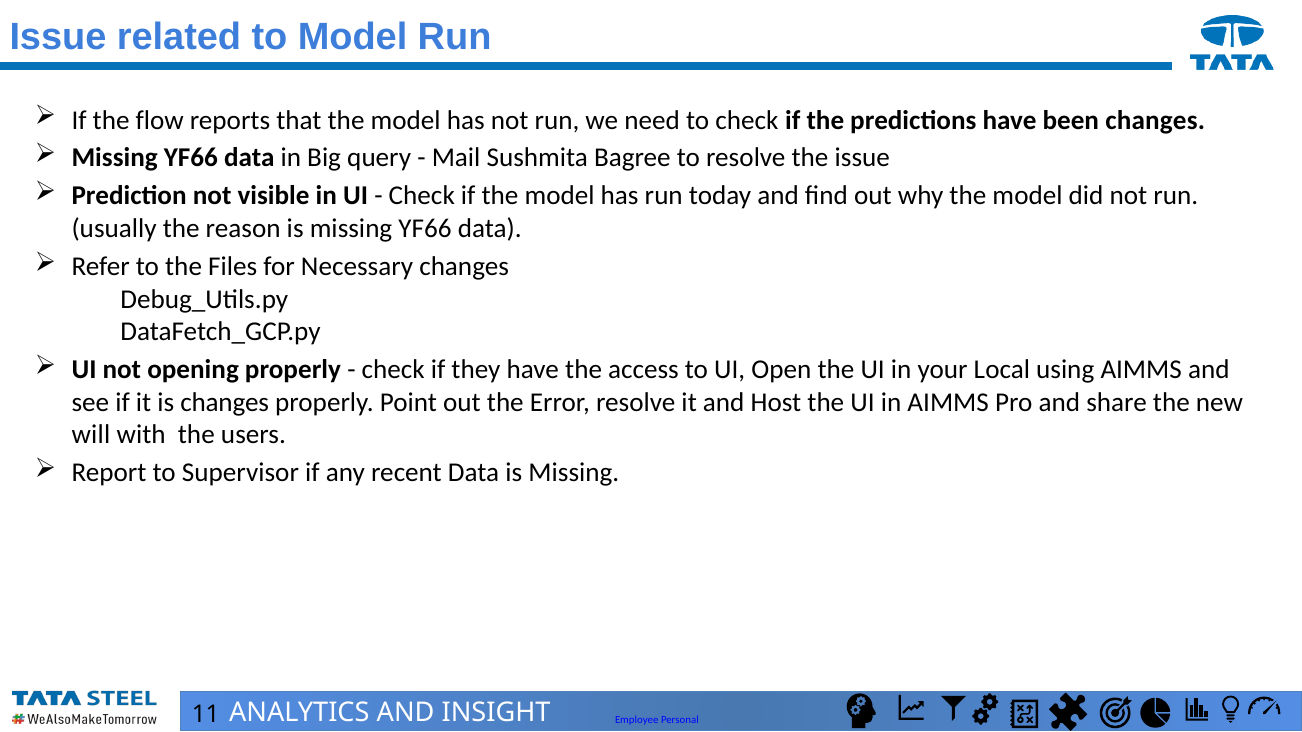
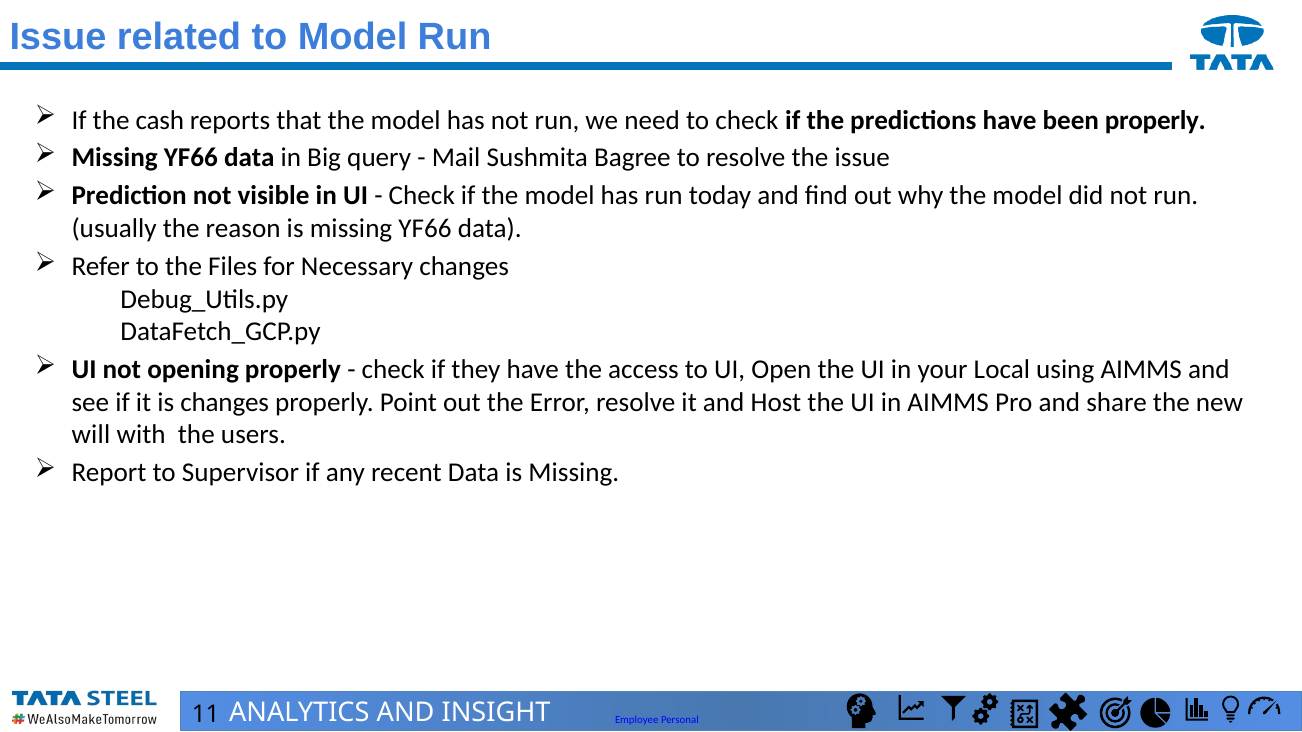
flow: flow -> cash (160, 120)
been changes: changes -> properly (1155, 120)
